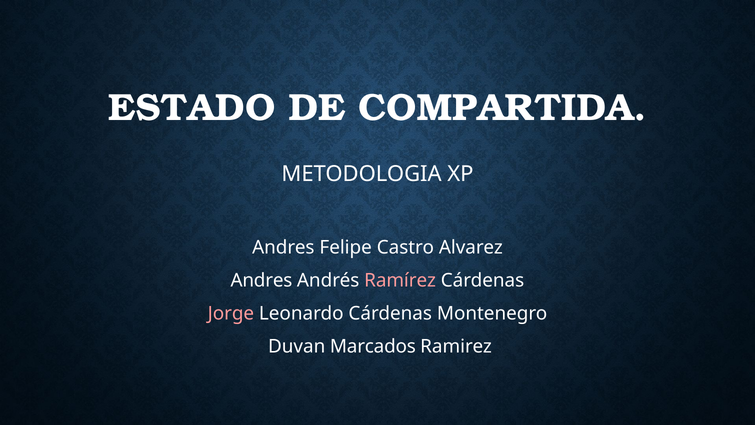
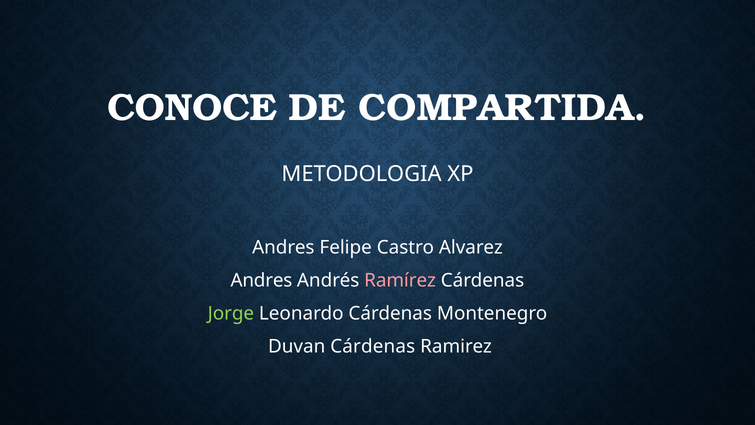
ESTADO: ESTADO -> CONOCE (192, 108)
Jorge colour: pink -> light green (231, 313)
Duvan Marcados: Marcados -> Cárdenas (373, 346)
